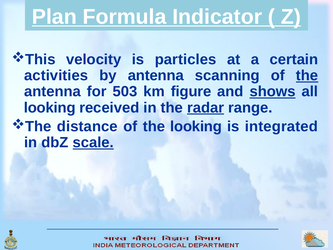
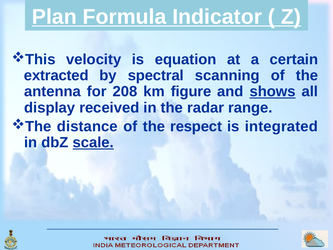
particles: particles -> equation (186, 60)
activities: activities -> extracted (56, 76)
by antenna: antenna -> spectral (156, 76)
the underline: present -> none (307, 76)
503: 503 -> 208 (125, 92)
looking: looking -> display (50, 108)
radar underline: present -> none (206, 108)
the looking: looking -> respect (196, 126)
